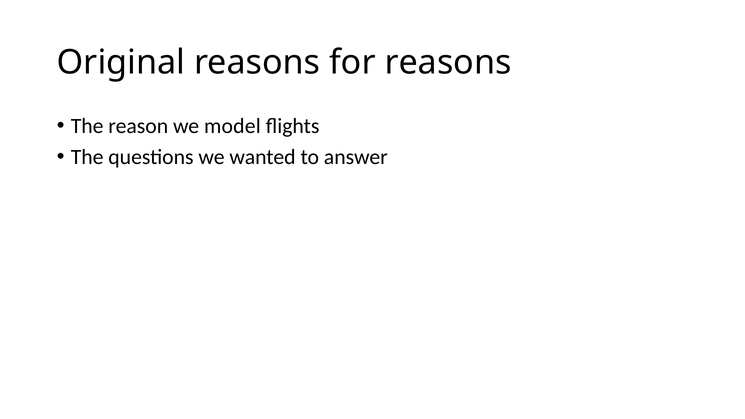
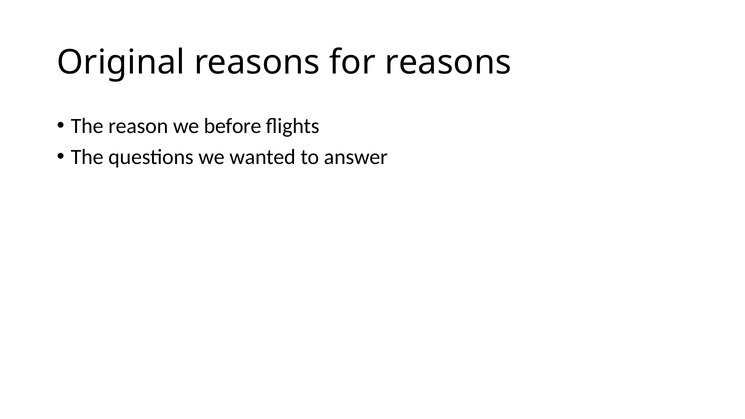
model: model -> before (233, 126)
